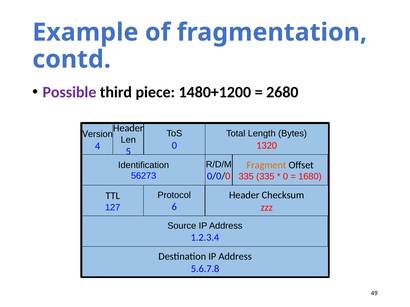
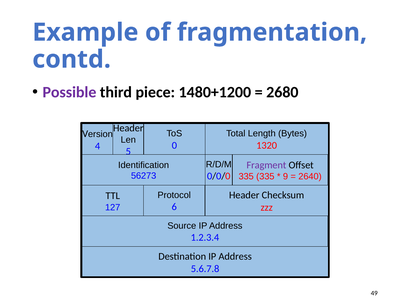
Fragment colour: orange -> purple (266, 165)
0: 0 -> 9 (286, 177)
1680: 1680 -> 2640 (310, 177)
